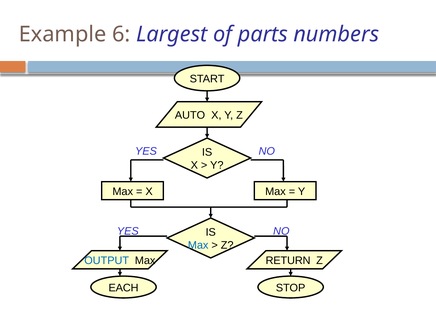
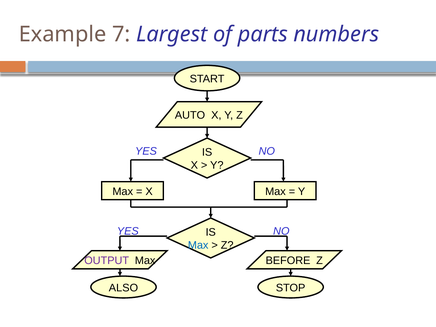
6: 6 -> 7 (121, 34)
OUTPUT colour: blue -> purple (107, 261)
RETURN: RETURN -> BEFORE (288, 261)
EACH: EACH -> ALSO (123, 288)
